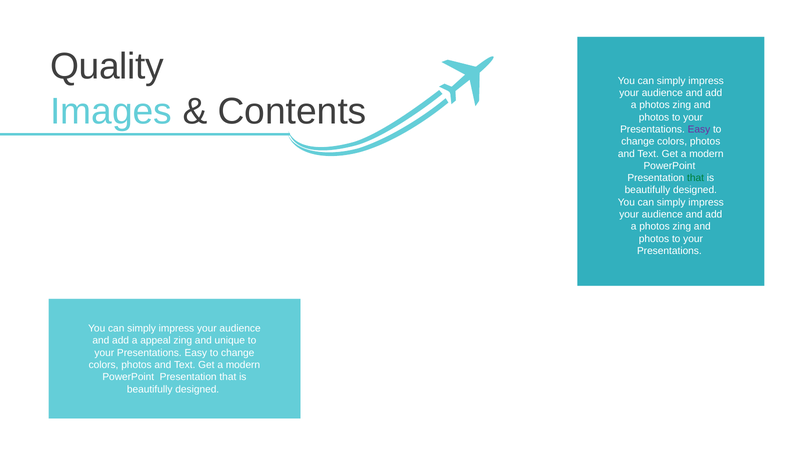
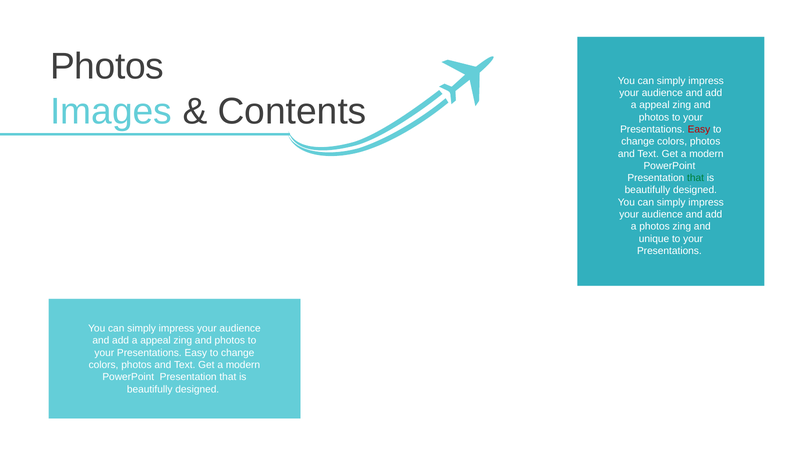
Quality: Quality -> Photos (107, 67)
photos: photos -> appeal (654, 105)
Easy colour: purple -> red (699, 130)
photos: photos -> unique (654, 239)
unique: unique -> photos (230, 341)
